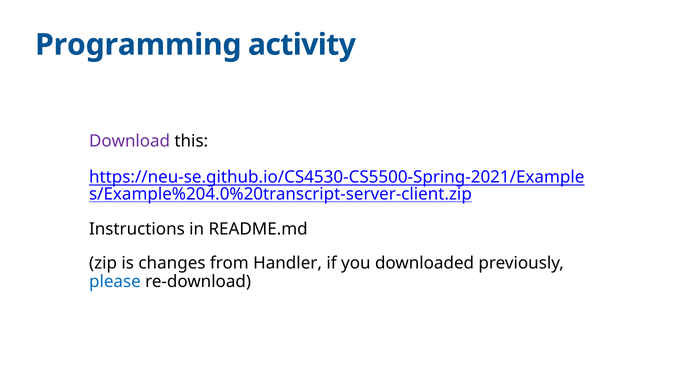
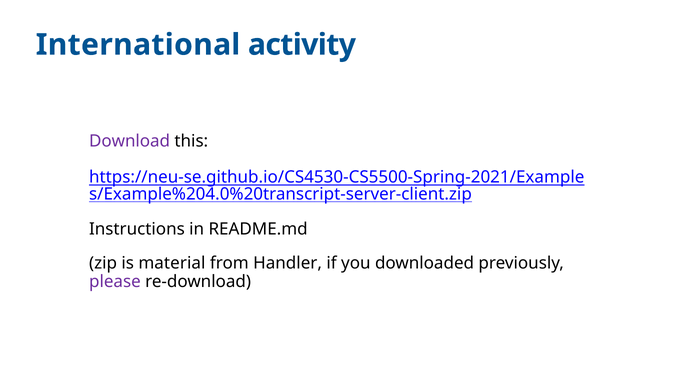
Programming: Programming -> International (138, 45)
changes: changes -> material (172, 263)
please colour: blue -> purple (115, 282)
